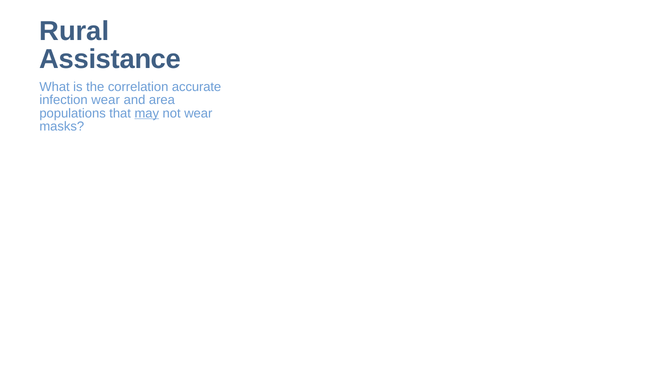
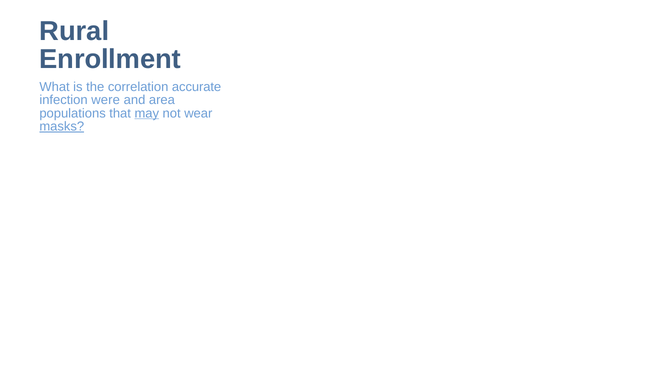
Assistance: Assistance -> Enrollment (110, 59)
infection wear: wear -> were (106, 100)
masks underline: none -> present (62, 127)
